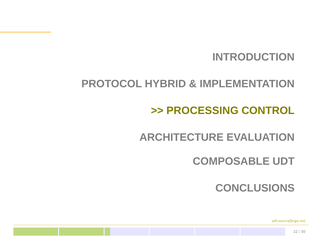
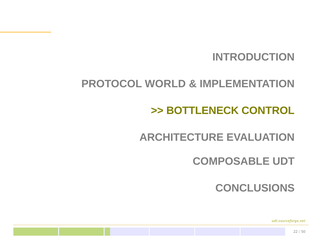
HYBRID: HYBRID -> WORLD (165, 84)
PROCESSING: PROCESSING -> BOTTLENECK (203, 111)
